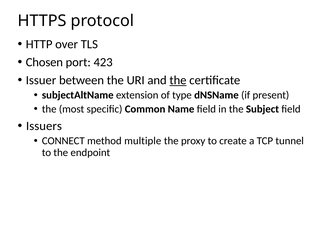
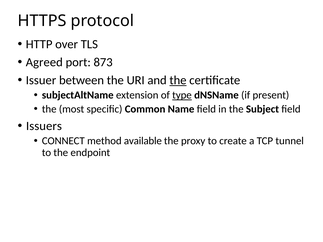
Chosen: Chosen -> Agreed (44, 62)
423: 423 -> 873 (103, 62)
type underline: none -> present (182, 95)
multiple: multiple -> available (143, 141)
